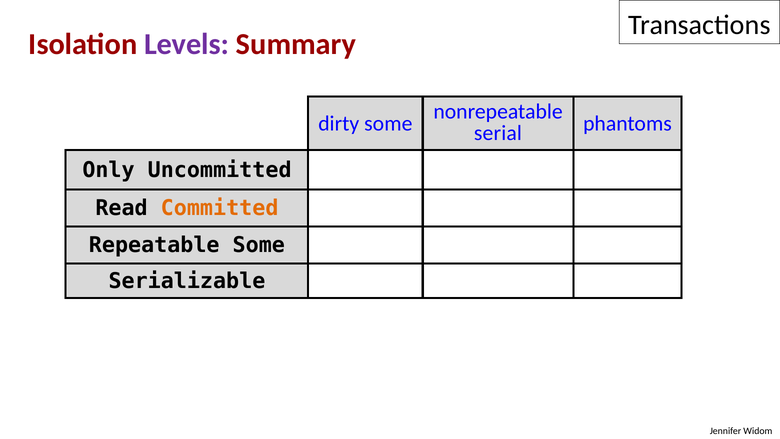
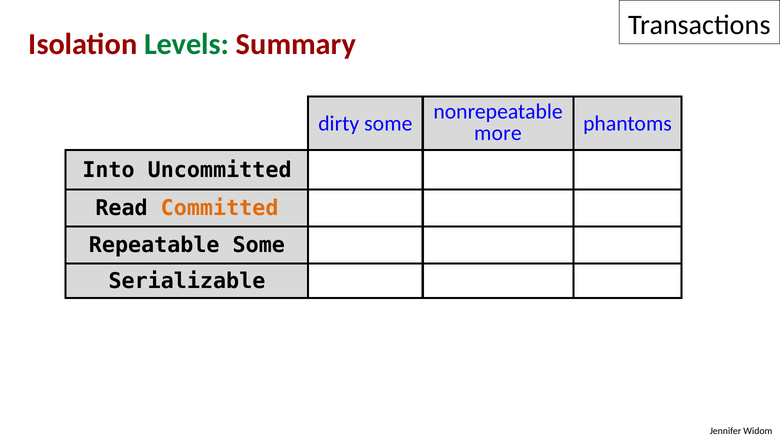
Levels colour: purple -> green (187, 44)
serial: serial -> more (498, 133)
Only: Only -> Into (108, 170)
